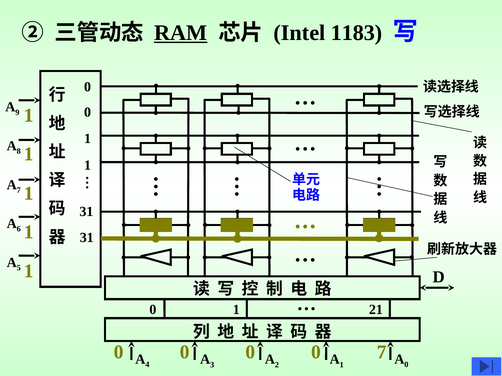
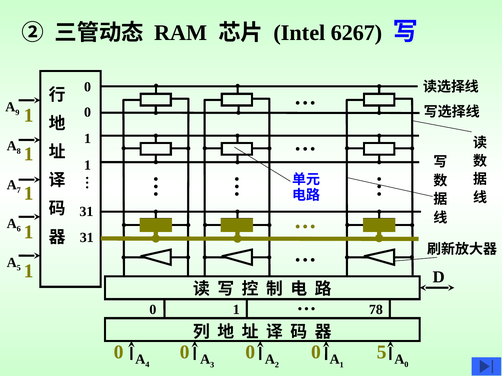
RAM underline: present -> none (181, 33)
1183: 1183 -> 6267 (357, 33)
21: 21 -> 78 (376, 310)
0 7: 7 -> 5 (382, 353)
